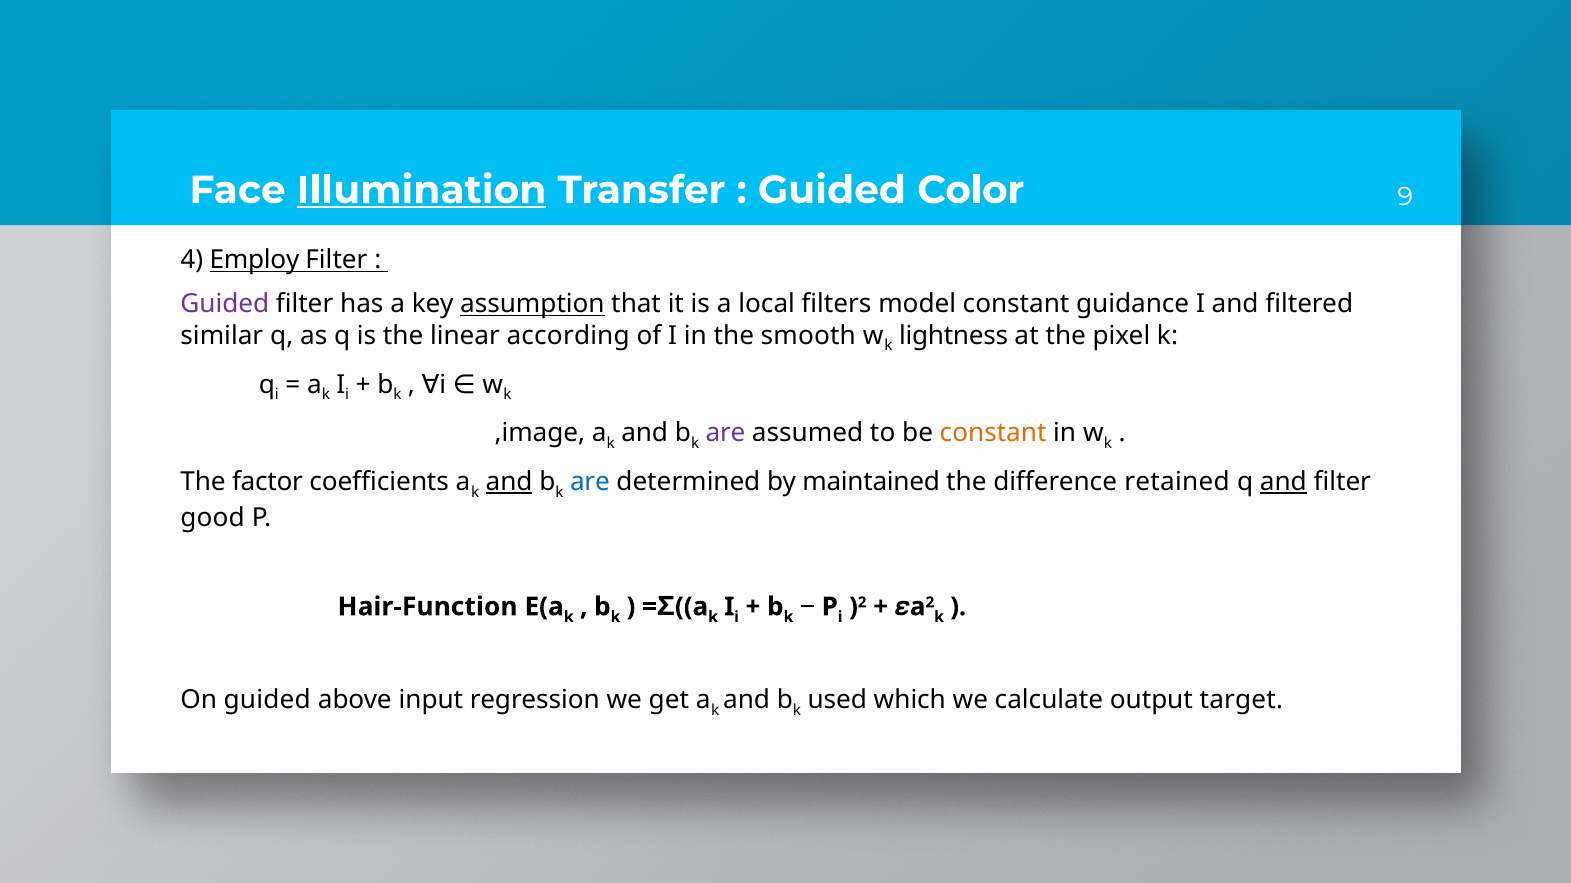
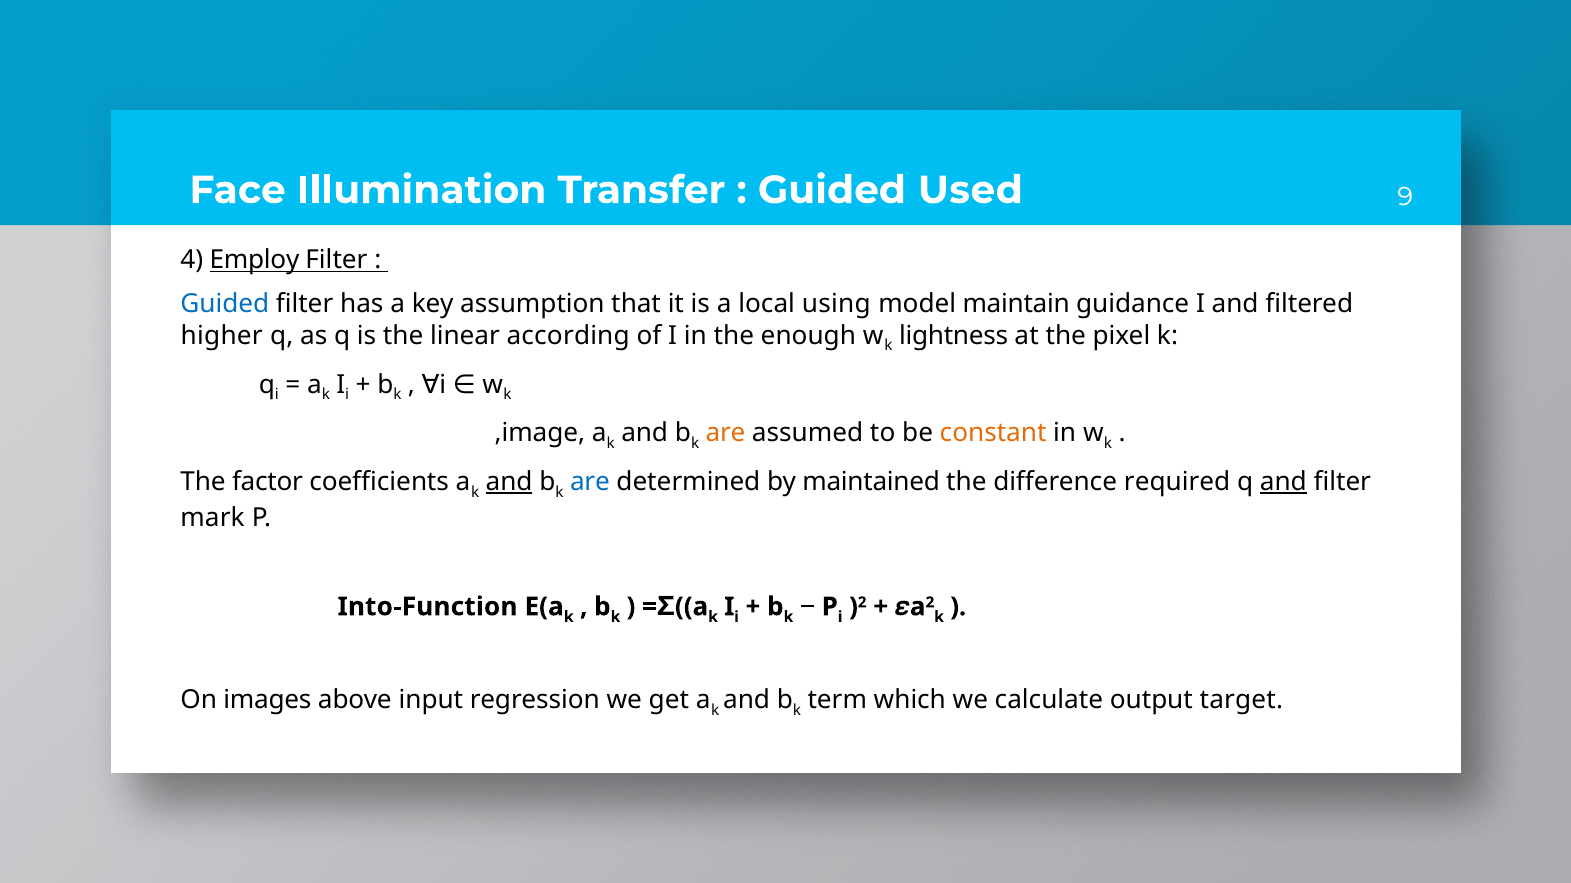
Illumination underline: present -> none (422, 190)
Color: Color -> Used (970, 190)
Guided colour: purple -> blue (225, 305)
assumption underline: present -> none (532, 305)
filters: filters -> using (836, 305)
model constant: constant -> maintain (1016, 305)
similar: similar -> higher (222, 336)
smooth: smooth -> enough (808, 336)
are colour: purple -> orange (726, 434)
retained: retained -> required (1177, 482)
good: good -> mark (213, 518)
Hair-Function: Hair-Function -> Into-Function (427, 607)
On guided: guided -> images (267, 700)
used: used -> term (837, 700)
